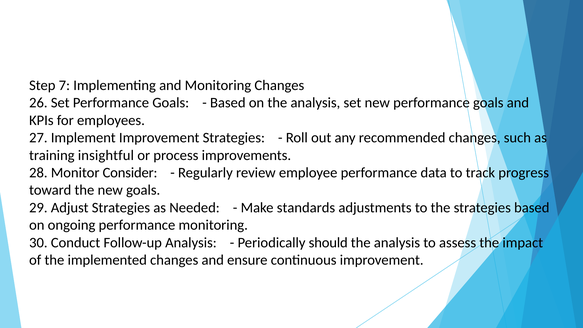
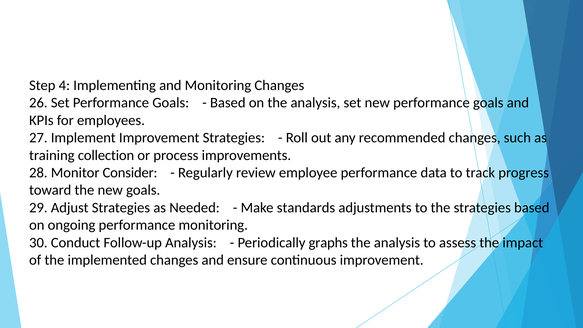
7: 7 -> 4 (64, 85)
insightful: insightful -> collection (106, 155)
should: should -> graphs (328, 243)
